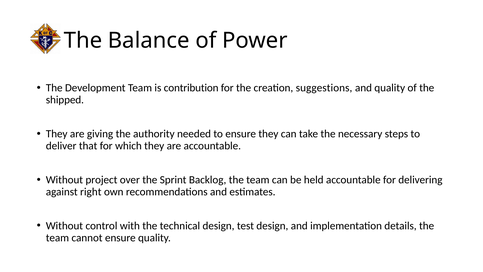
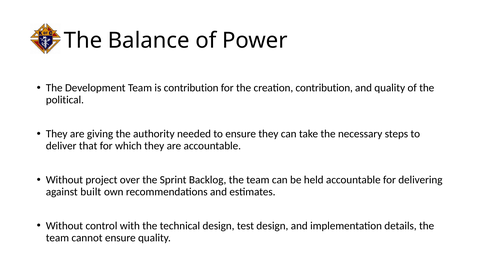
creation suggestions: suggestions -> contribution (324, 88)
shipped: shipped -> political (65, 100)
right: right -> built (91, 192)
